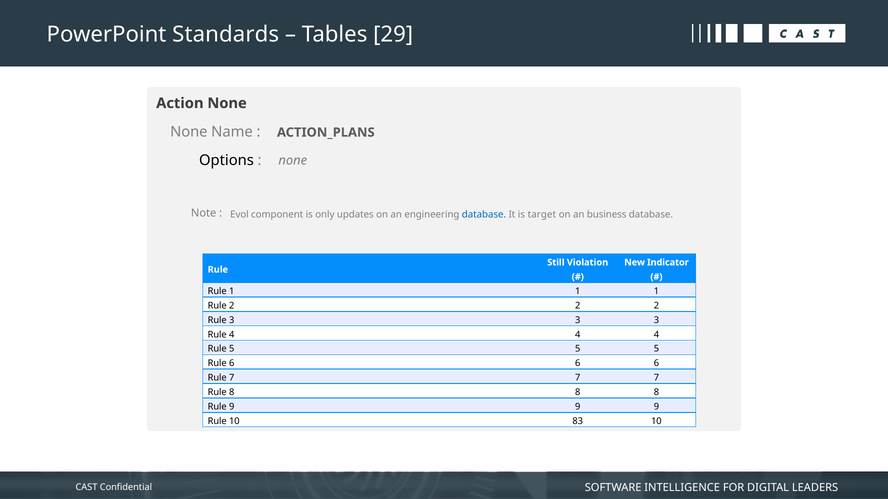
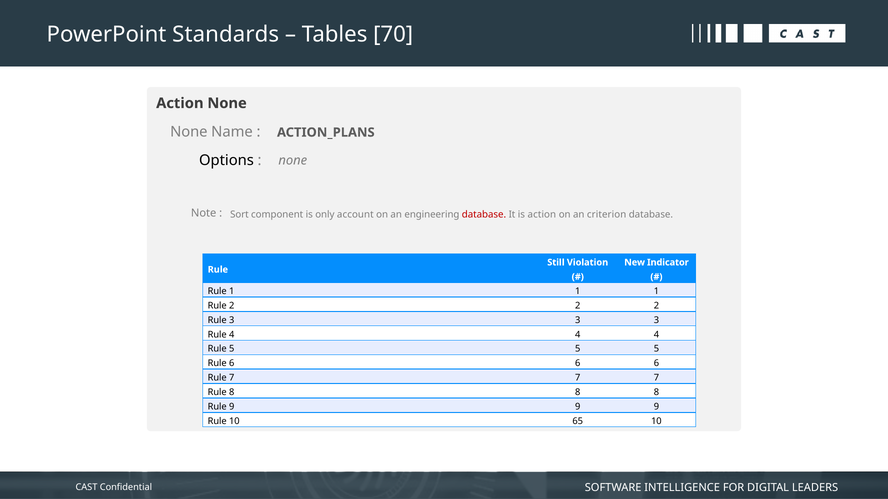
29: 29 -> 70 (393, 35)
Evol: Evol -> Sort (239, 215)
updates: updates -> account (355, 215)
database colour: blue -> red (484, 215)
is target: target -> action (542, 215)
business: business -> criterion (607, 215)
83: 83 -> 65 (578, 422)
